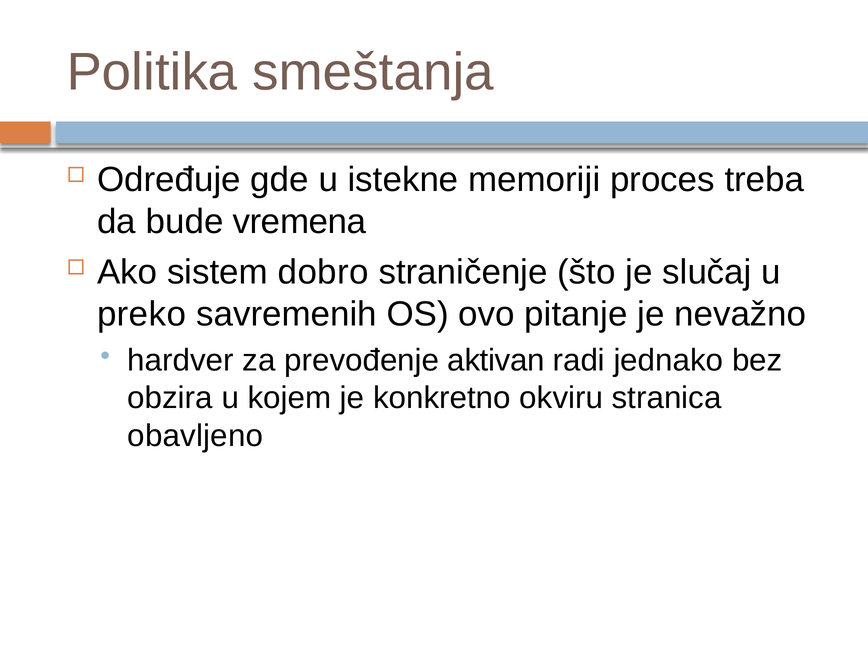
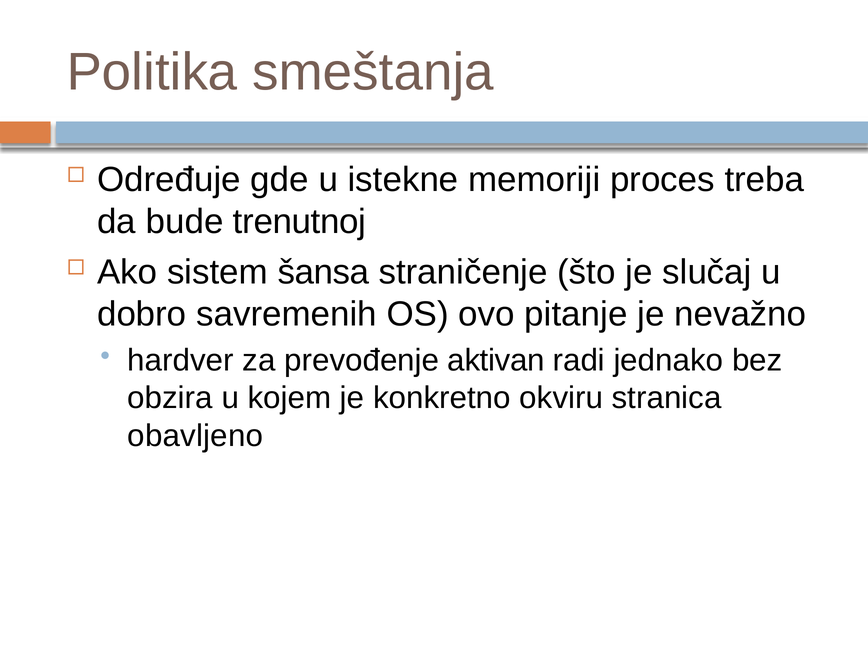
vremena: vremena -> trenutnoj (299, 222)
dobro: dobro -> šansa (323, 272)
preko: preko -> dobro (142, 314)
